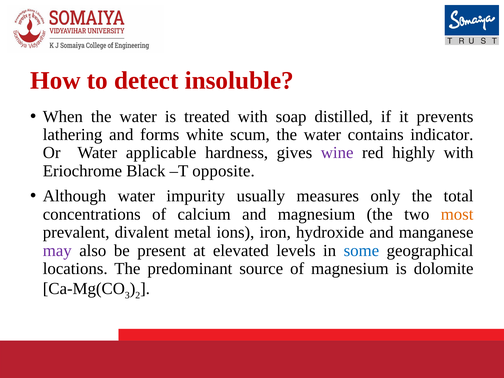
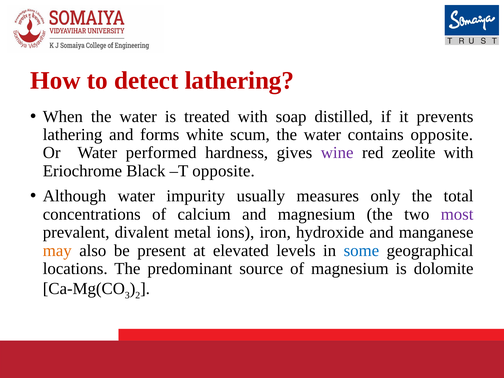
detect insoluble: insoluble -> lathering (239, 80)
contains indicator: indicator -> opposite (442, 135)
applicable: applicable -> performed (161, 153)
highly: highly -> zeolite (414, 153)
most colour: orange -> purple (457, 214)
may colour: purple -> orange (57, 250)
